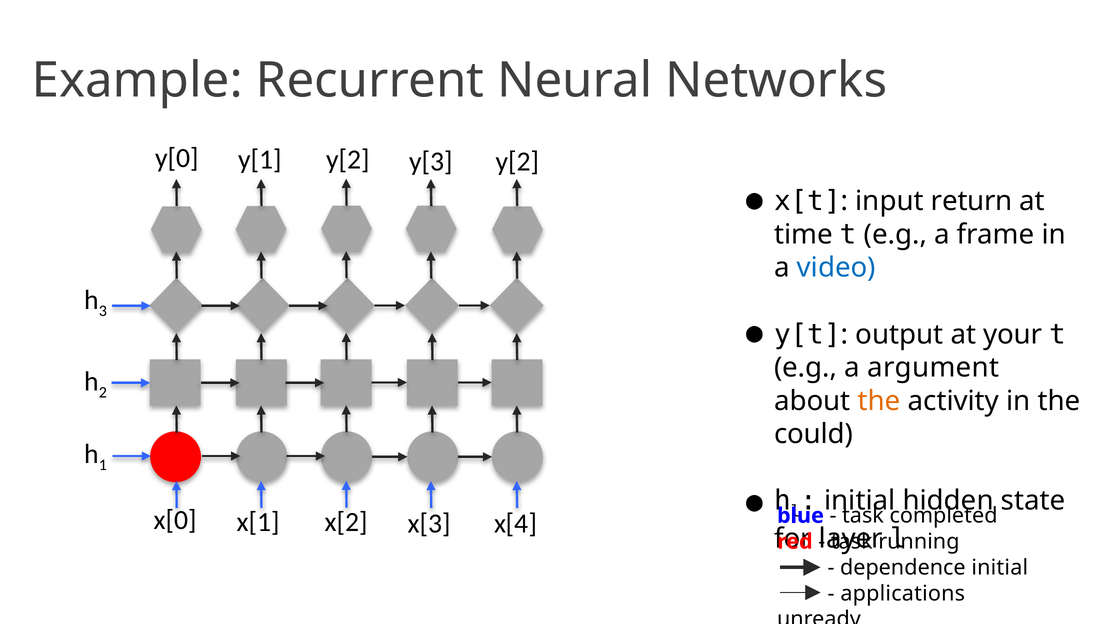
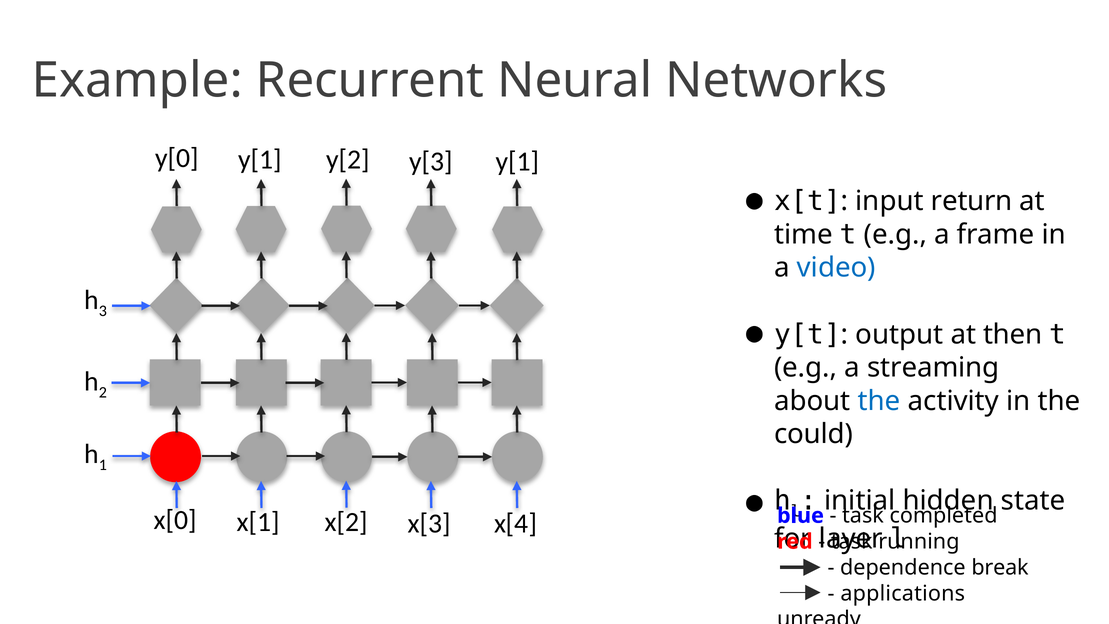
y[3 y[2: y[2 -> y[1 (517, 161)
your: your -> then (1013, 334)
argument: argument -> streaming (933, 368)
the colour: orange -> blue (879, 401)
dependence initial: initial -> break (1000, 567)
